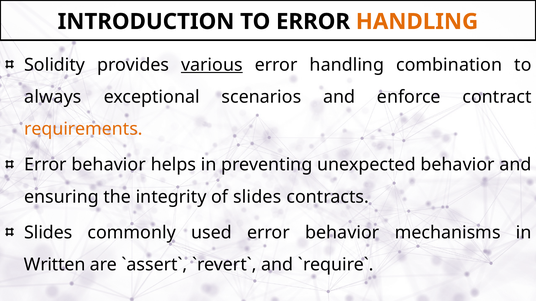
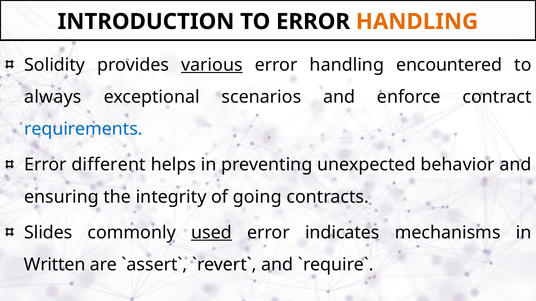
combination: combination -> encountered (449, 65)
requirements colour: orange -> blue (83, 129)
behavior: behavior -> different (109, 165)
of slides: slides -> going (257, 197)
used underline: none -> present (211, 233)
behavior: behavior -> indicates (342, 233)
